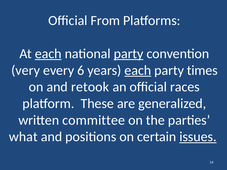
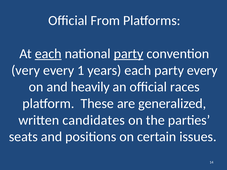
6: 6 -> 1 (81, 70)
each underline: present -> none (138, 70)
party times: times -> every (202, 70)
retook: retook -> heavily (90, 87)
committee: committee -> candidates (94, 120)
what: what -> seats (23, 137)
issues underline: present -> none (198, 137)
